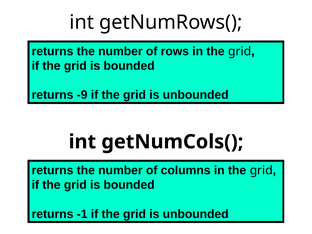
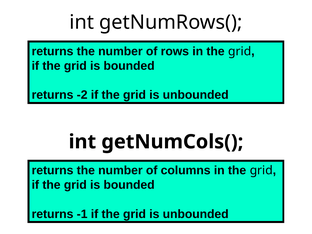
-9: -9 -> -2 (82, 95)
